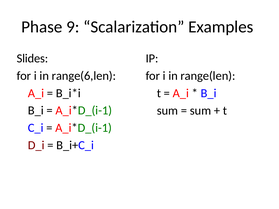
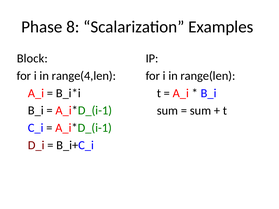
9: 9 -> 8 (73, 27)
Slides: Slides -> Block (32, 59)
range(6,len: range(6,len -> range(4,len (84, 76)
